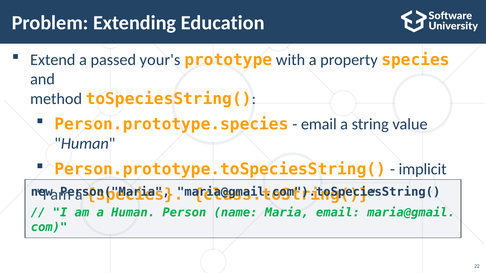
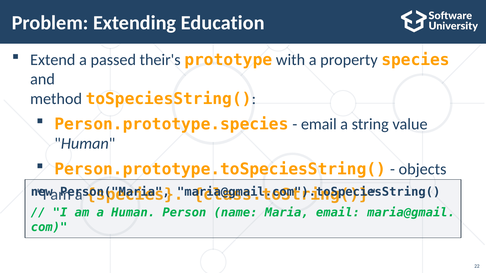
your's: your's -> their's (160, 60)
implicit: implicit -> objects (423, 169)
